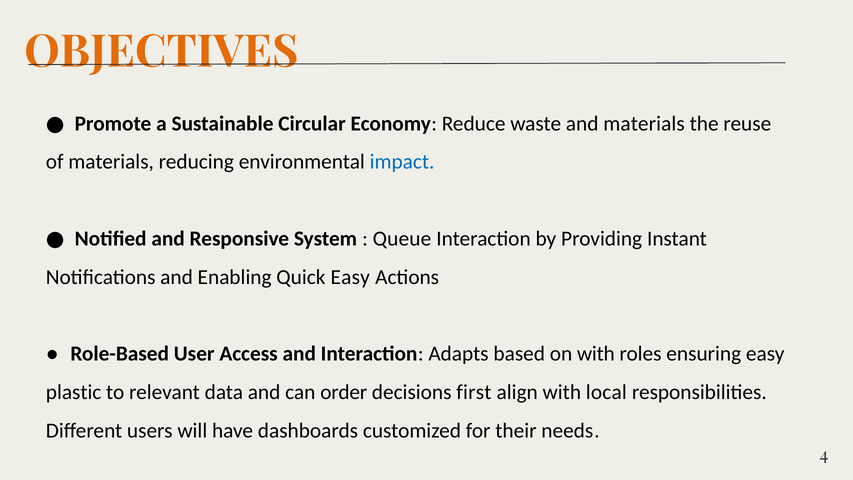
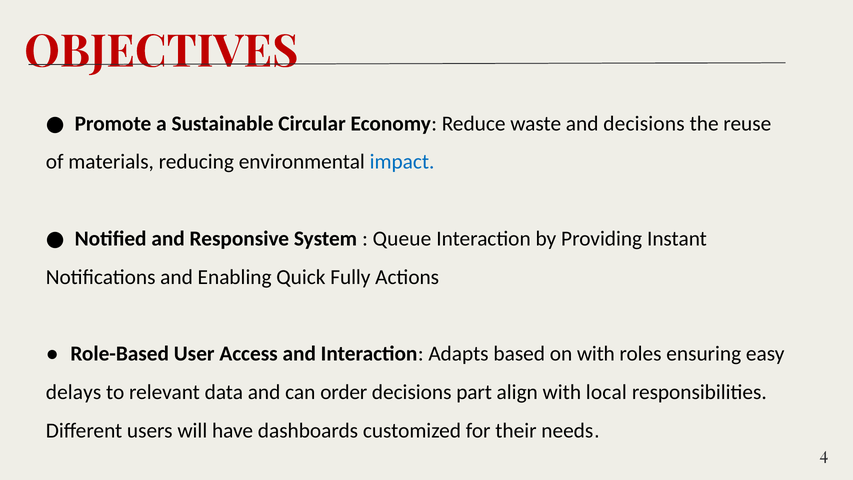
OBJECTIVES colour: orange -> red (161, 52)
and materials: materials -> decisions (644, 123)
Quick Easy: Easy -> Fully (350, 277)
plastic: plastic -> delays (74, 392)
first: first -> part (474, 392)
